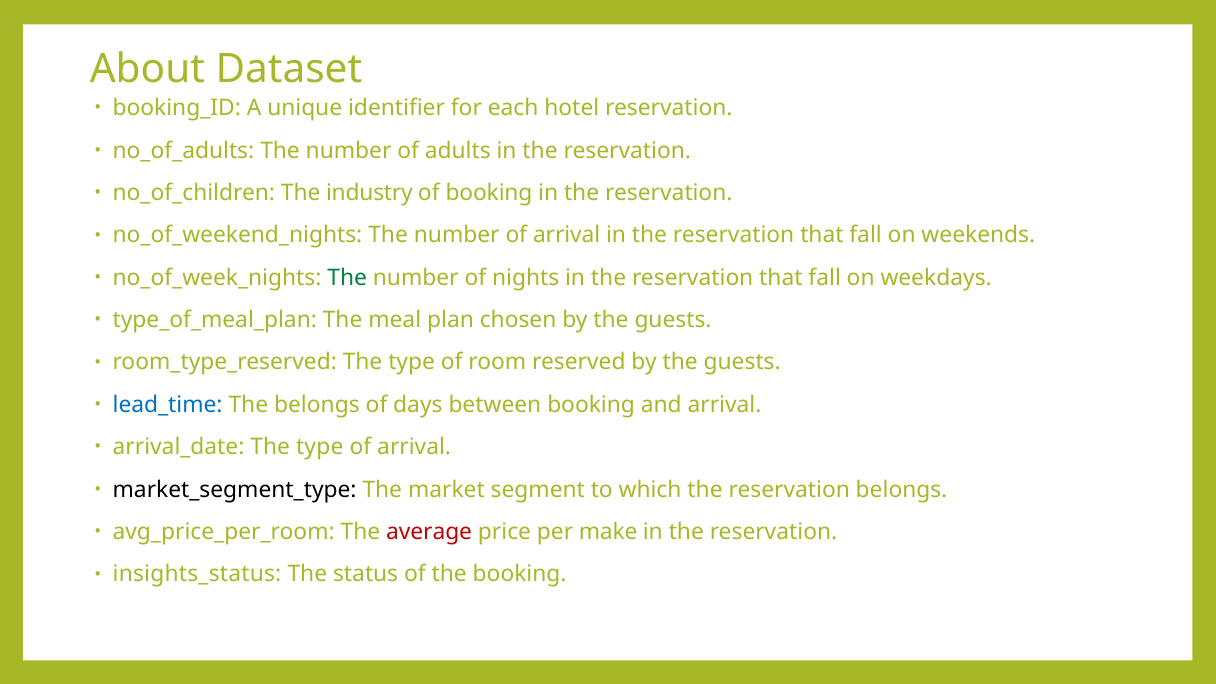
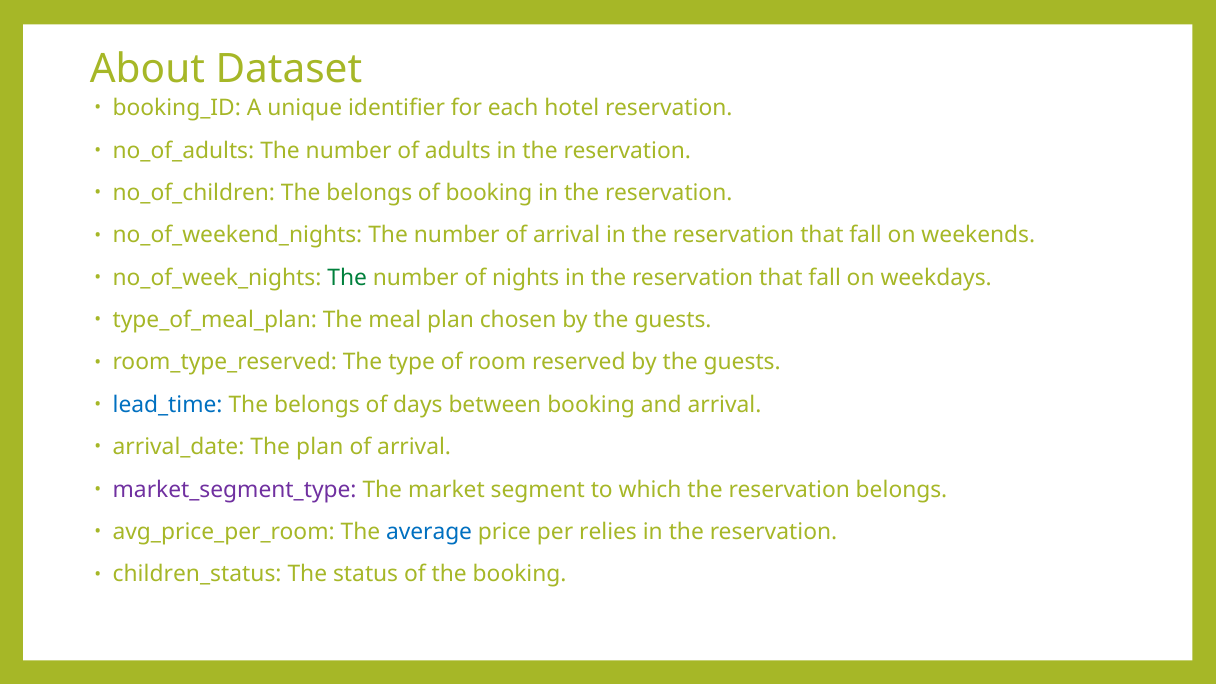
no_of_children The industry: industry -> belongs (369, 193)
arrival_date The type: type -> plan (320, 447)
market_segment_type colour: black -> purple (235, 490)
average colour: red -> blue (429, 532)
make: make -> relies (608, 532)
insights_status: insights_status -> children_status (197, 574)
